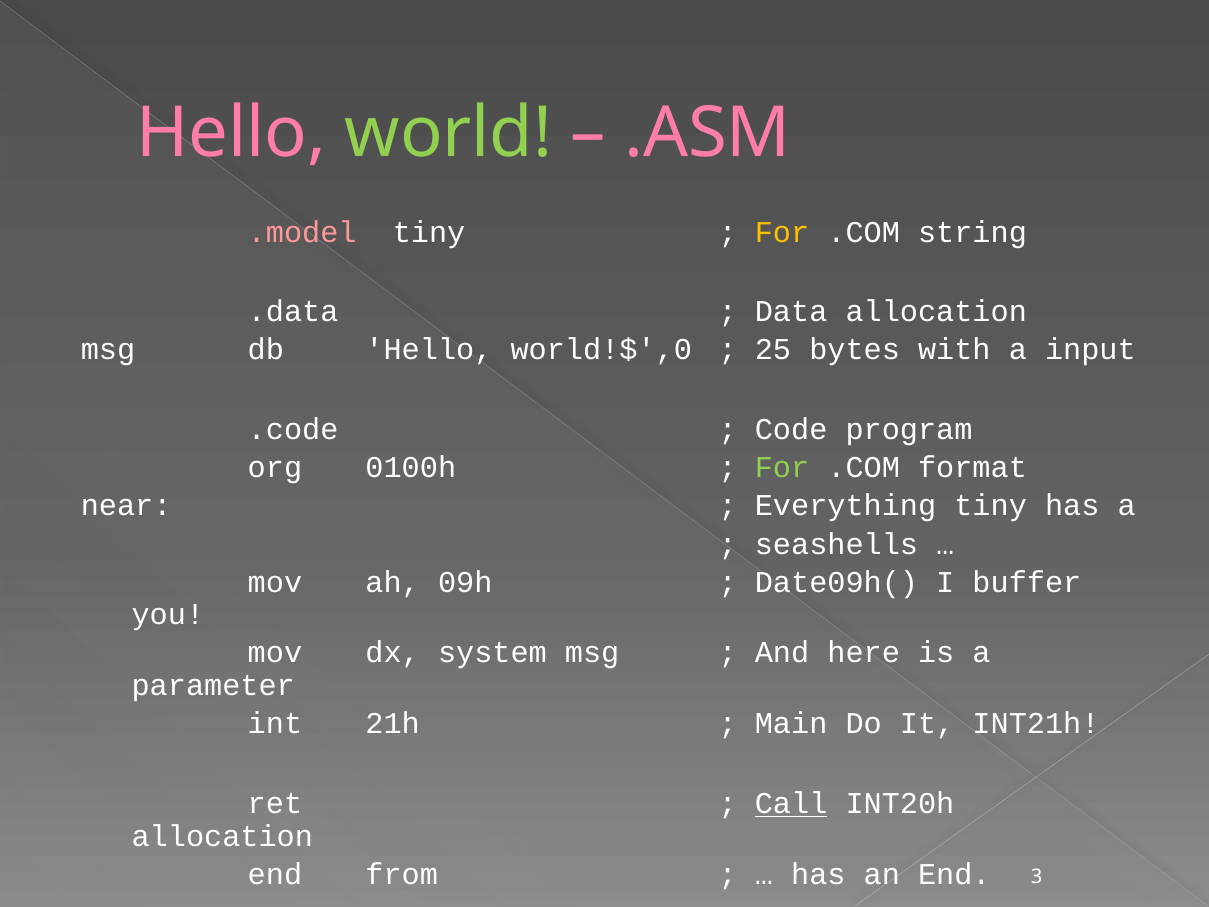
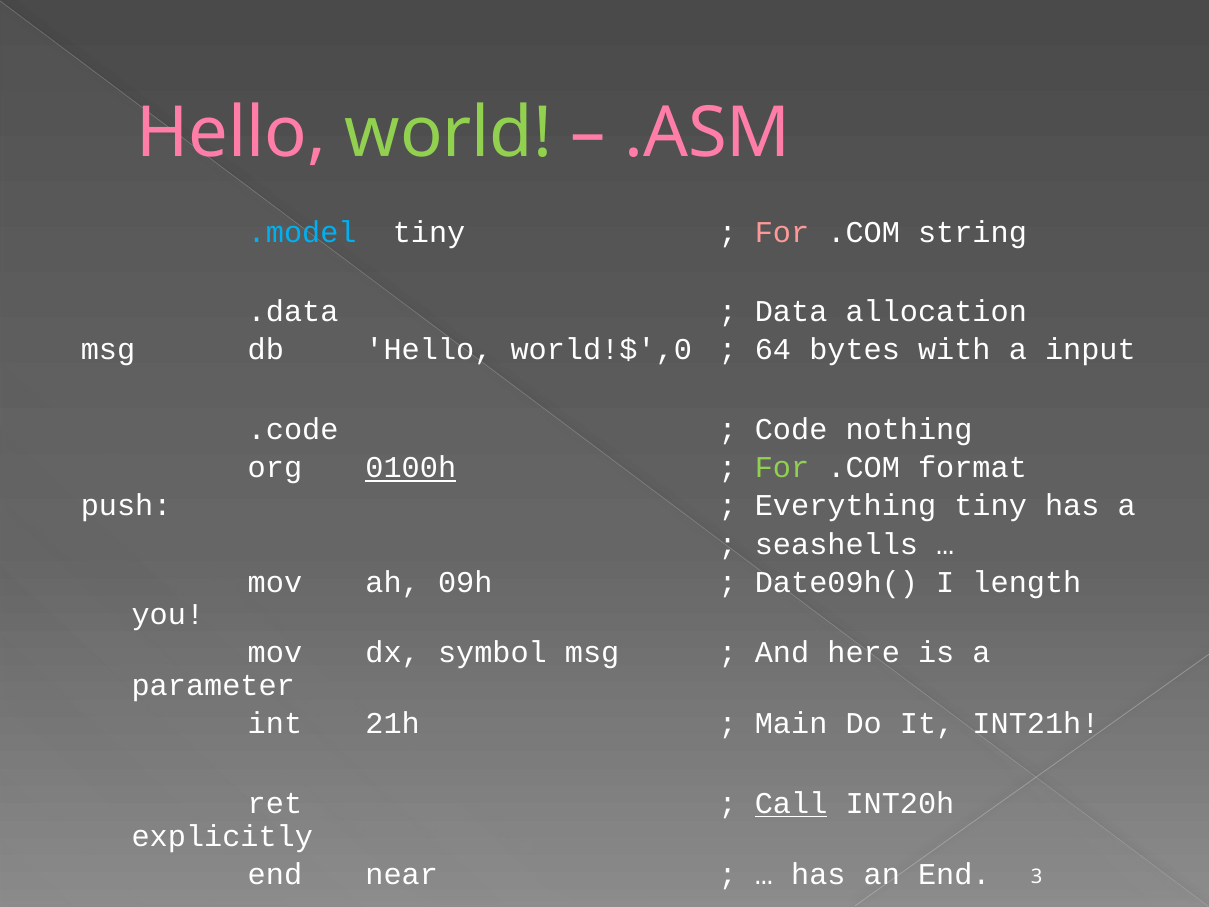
.model colour: pink -> light blue (302, 232)
For colour: yellow -> pink (782, 232)
25: 25 -> 64 (773, 350)
program: program -> nothing (909, 430)
0100h underline: none -> present (411, 468)
near: near -> push (126, 506)
buffer: buffer -> length (1027, 582)
system: system -> symbol (492, 653)
allocation: allocation -> explicitly (222, 836)
from: from -> near (402, 874)
